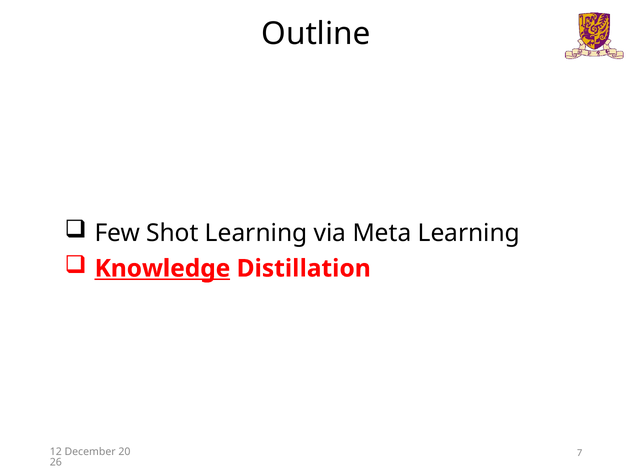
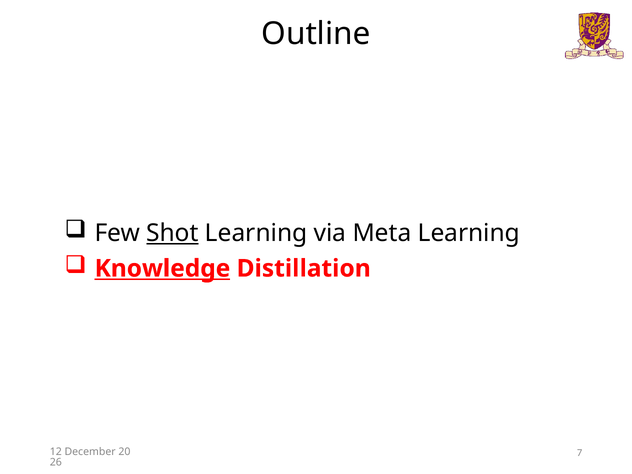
Shot underline: none -> present (172, 233)
